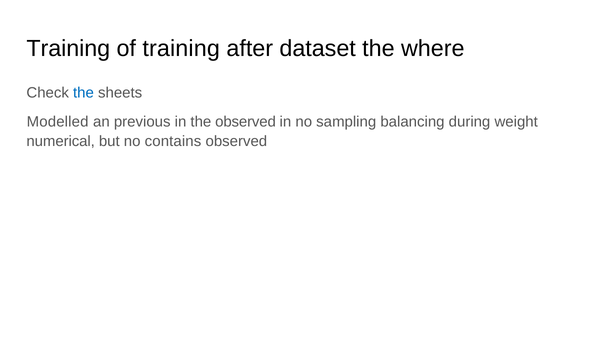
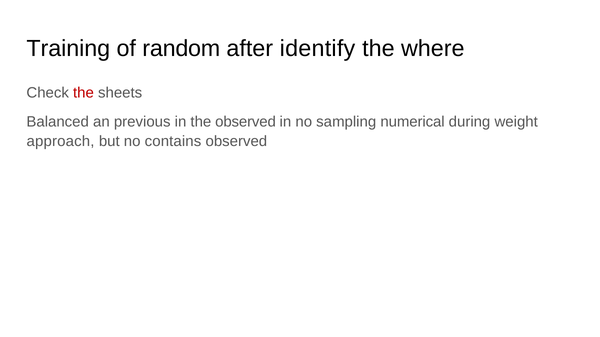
of training: training -> random (181, 49)
dataset: dataset -> identify (317, 49)
the colour: blue -> red (83, 93)
Modelled: Modelled -> Balanced (58, 122)
balancing: balancing -> numerical (413, 122)
numerical: numerical -> approach (61, 141)
